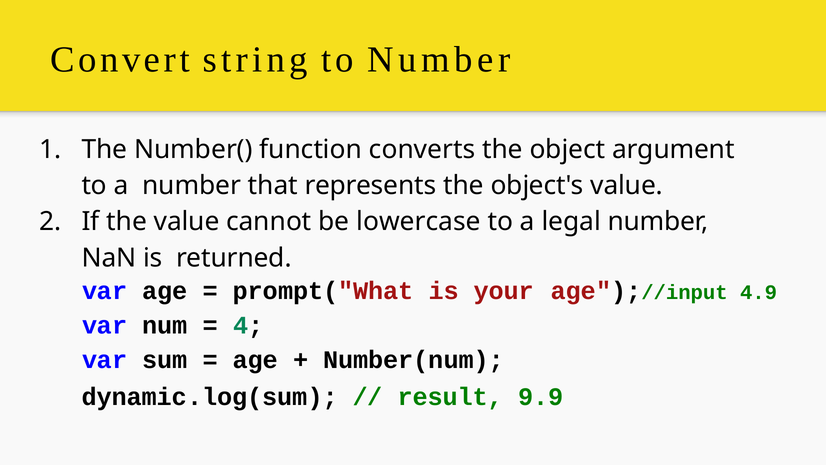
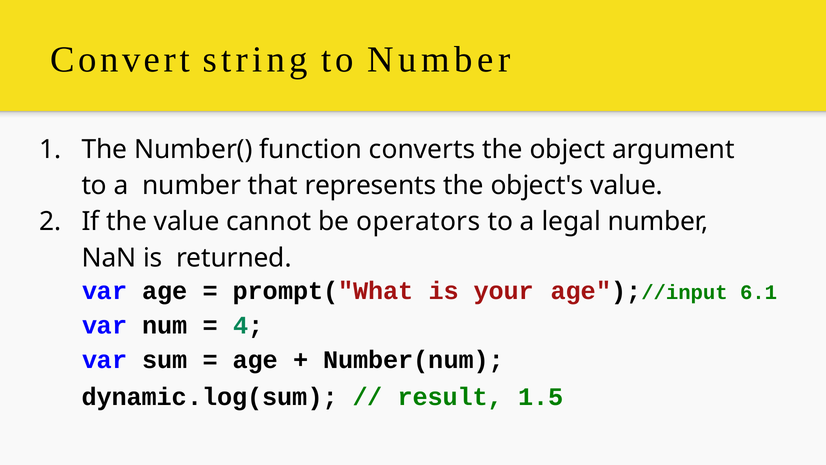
lowercase: lowercase -> operators (418, 222)
4.9: 4.9 -> 6.1 (759, 292)
9.9: 9.9 -> 1.5 (541, 397)
